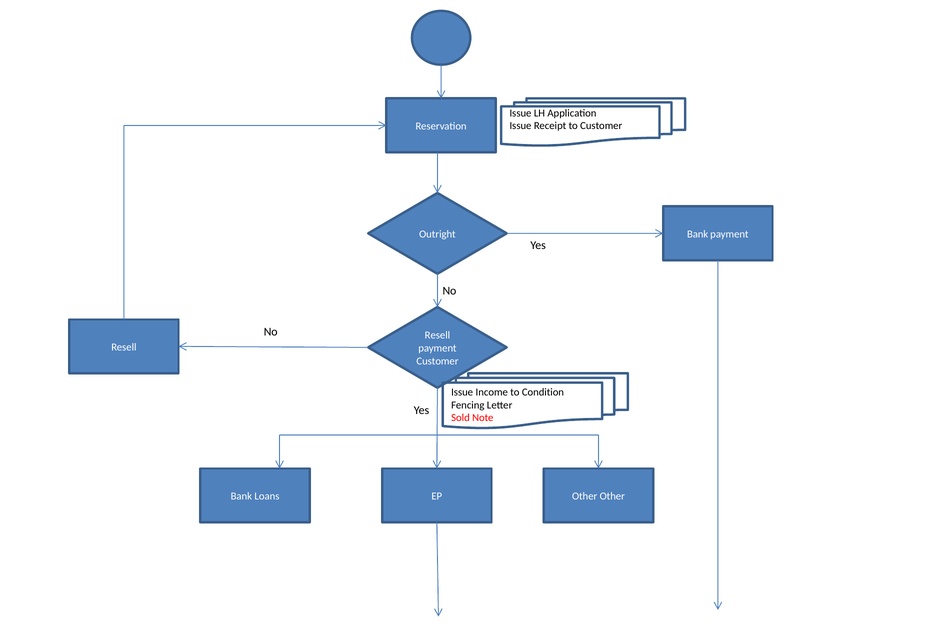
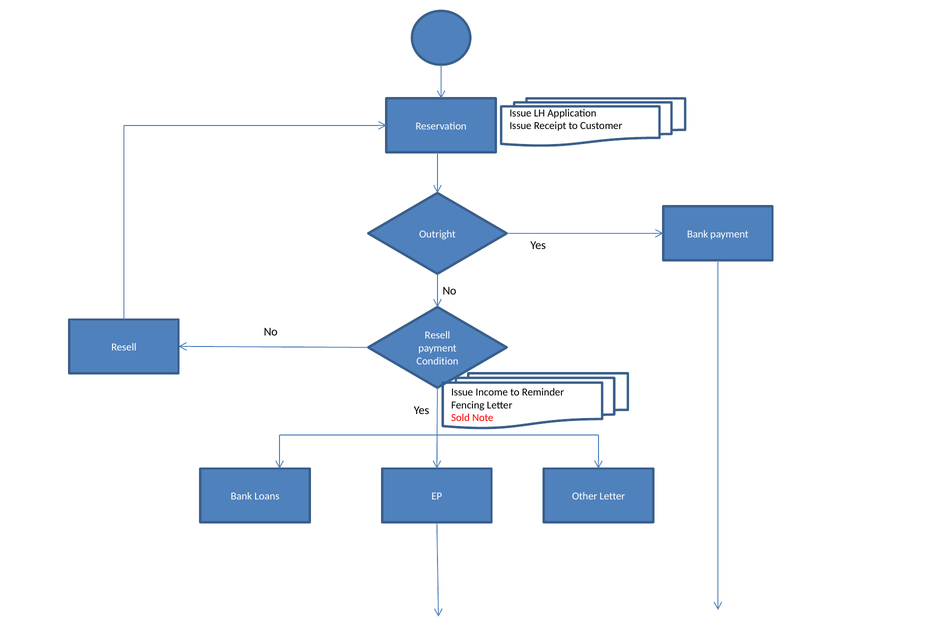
Customer: Customer -> Condition (437, 361)
Condition: Condition -> Reminder (543, 392)
Other Other: Other -> Letter (612, 496)
